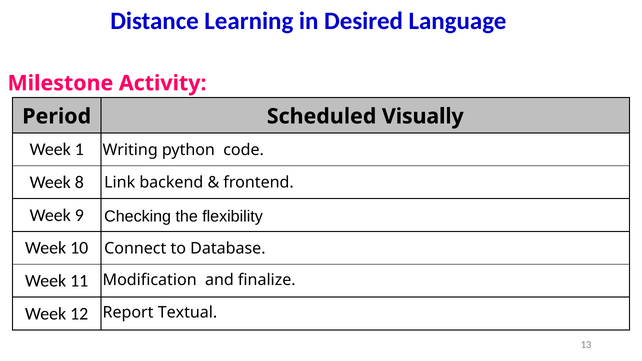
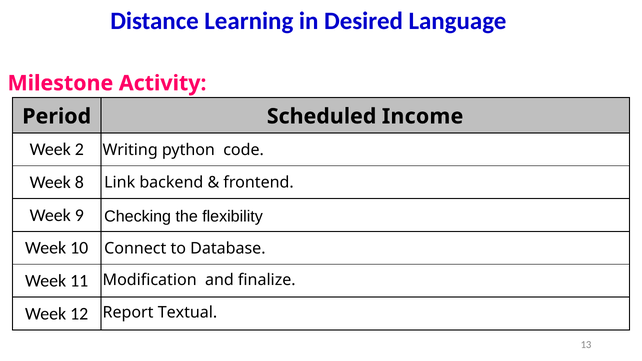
Visually: Visually -> Income (423, 116)
1: 1 -> 2 (79, 150)
